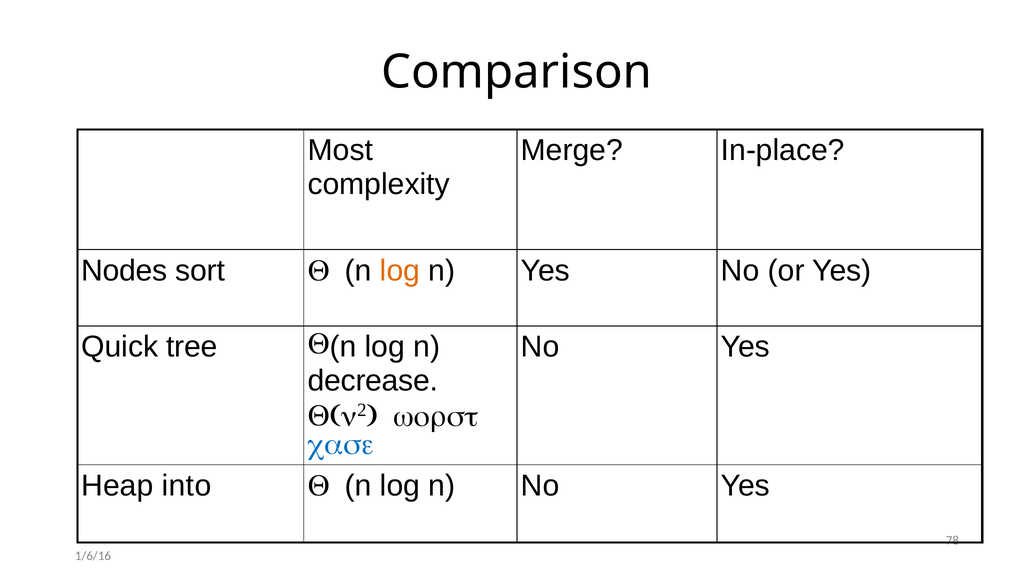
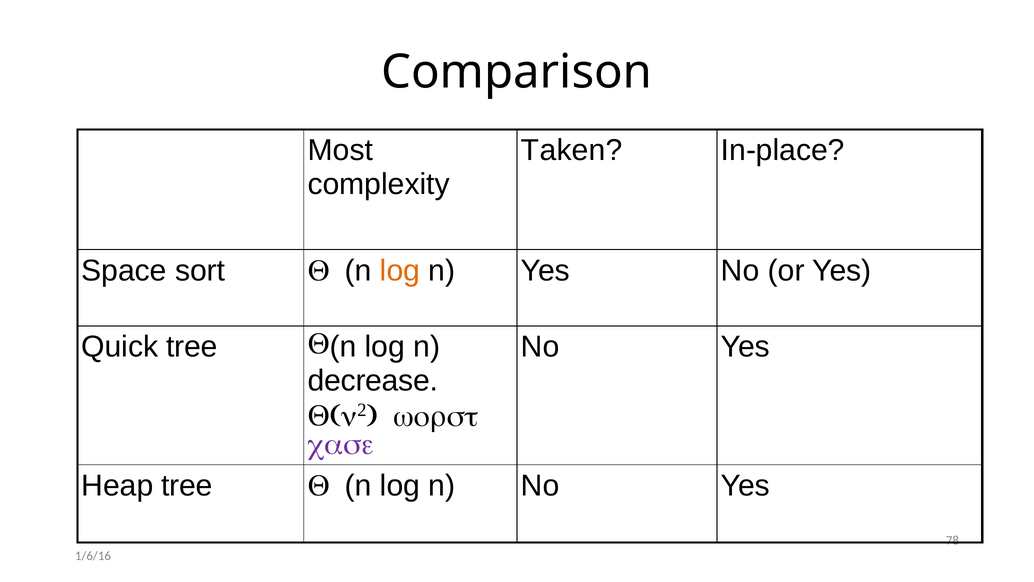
Merge: Merge -> Taken (572, 150)
Nodes: Nodes -> Space (124, 271)
case colour: blue -> purple (341, 444)
Heap into: into -> tree (187, 486)
